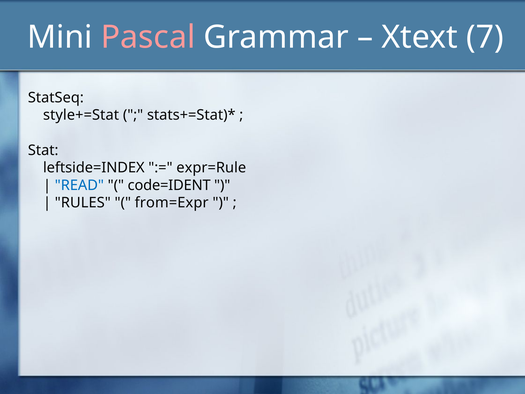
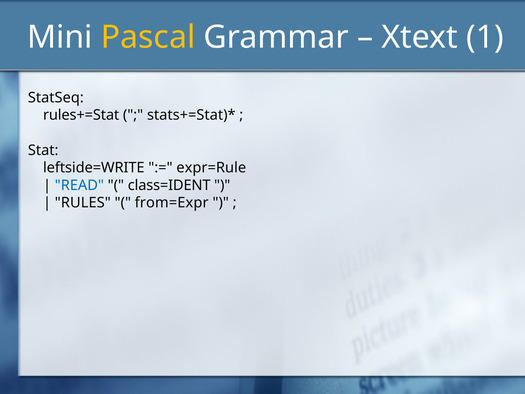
Pascal colour: pink -> yellow (148, 37)
7: 7 -> 1 (485, 37)
style+=Stat: style+=Stat -> rules+=Stat (81, 115)
leftside=INDEX: leftside=INDEX -> leftside=WRITE (94, 168)
code=IDENT: code=IDENT -> class=IDENT (169, 185)
